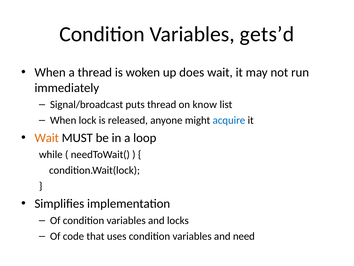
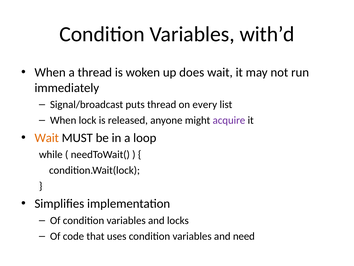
gets’d: gets’d -> with’d (267, 34)
know: know -> every (205, 104)
acquire colour: blue -> purple (229, 120)
